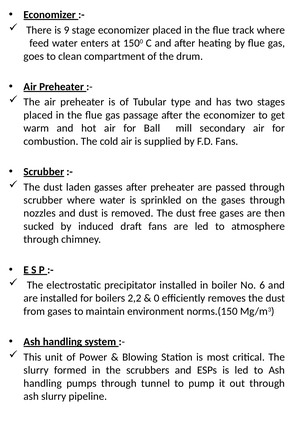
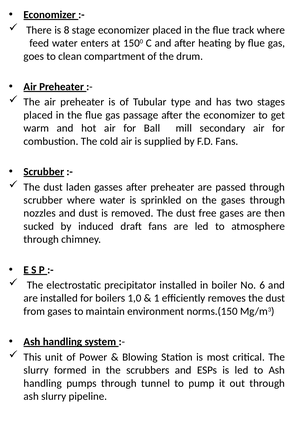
9: 9 -> 8 (67, 30)
2,2: 2,2 -> 1,0 (135, 298)
0: 0 -> 1 (157, 298)
